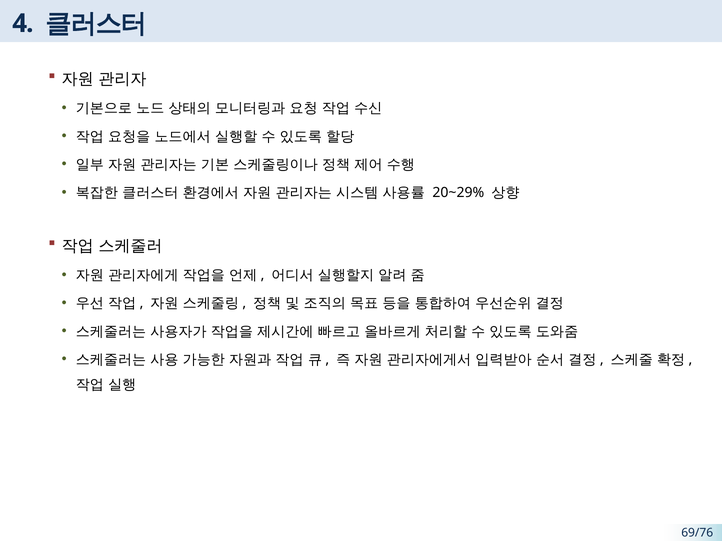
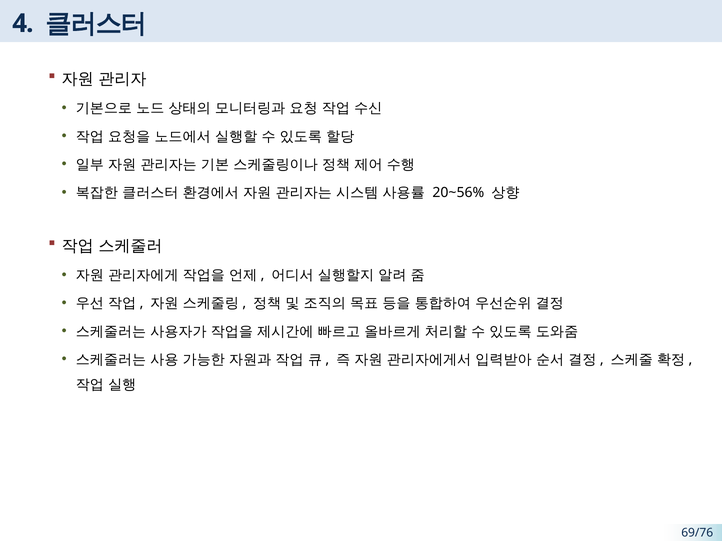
20~29%: 20~29% -> 20~56% (458, 193)
